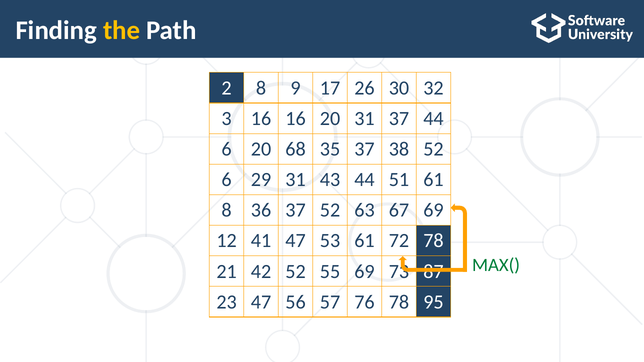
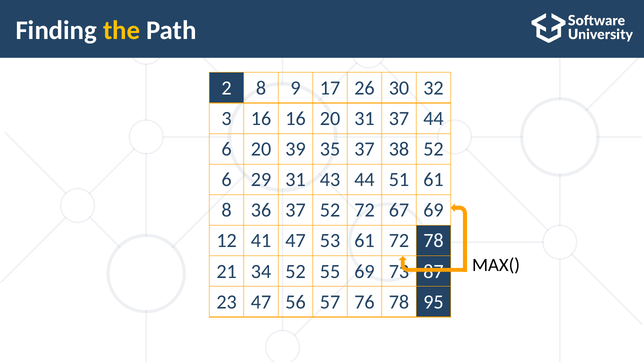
68: 68 -> 39 (296, 149)
52 63: 63 -> 72 (365, 210)
MAX( colour: green -> black (496, 265)
42: 42 -> 34 (261, 272)
